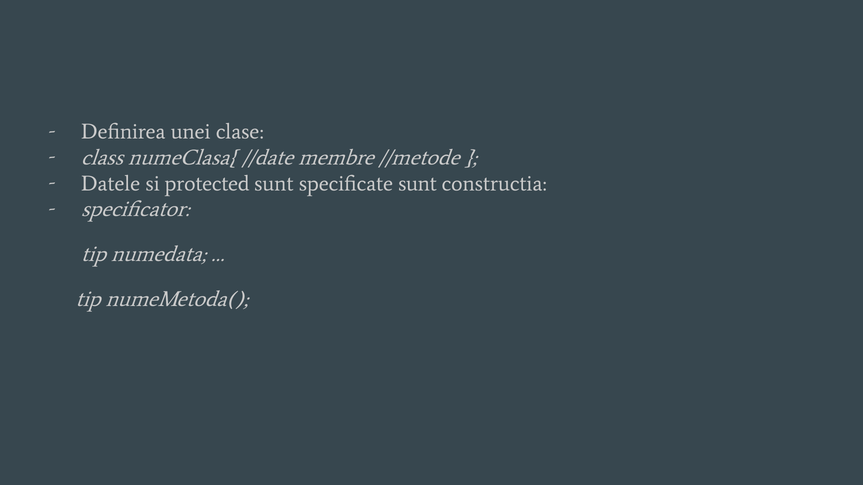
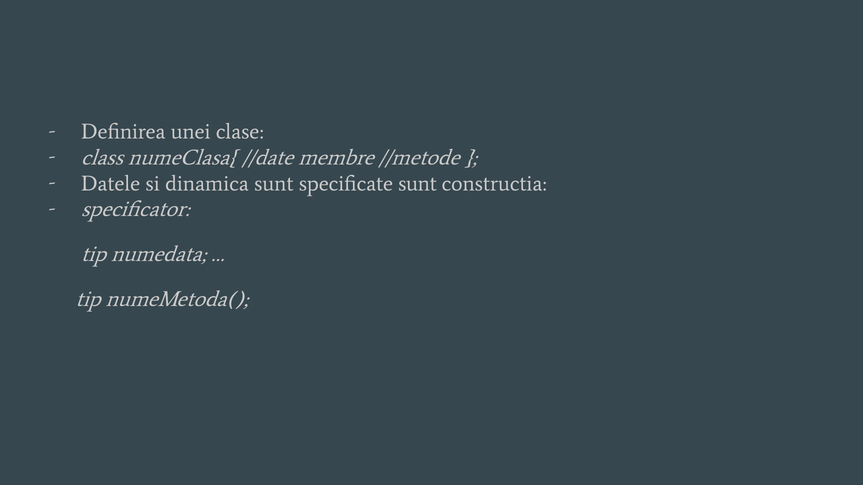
protected: protected -> dinamica (207, 184)
